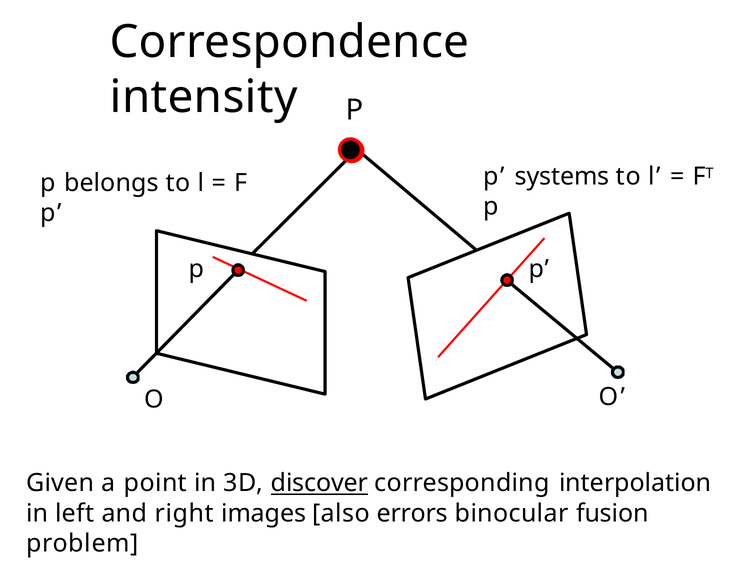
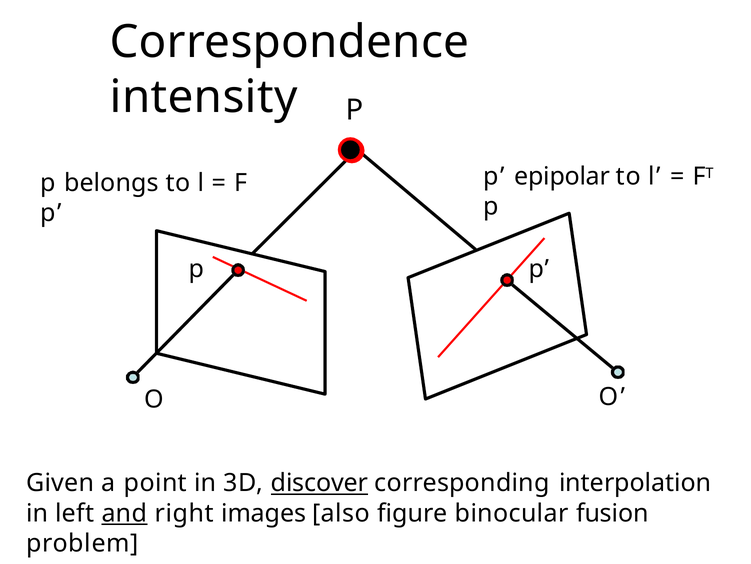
systems: systems -> epipolar (562, 176)
and underline: none -> present (124, 513)
errors: errors -> figure (412, 513)
